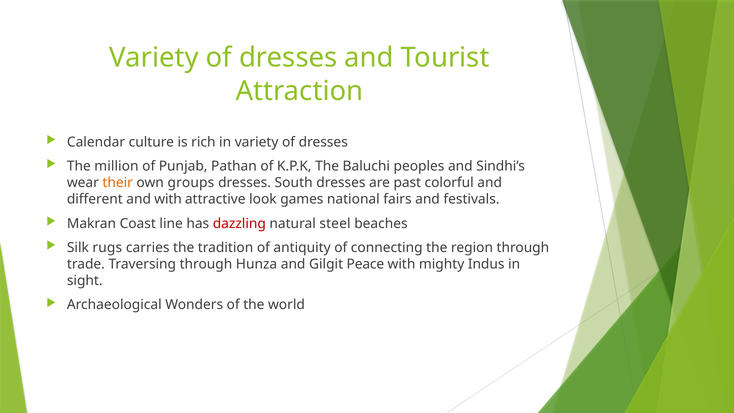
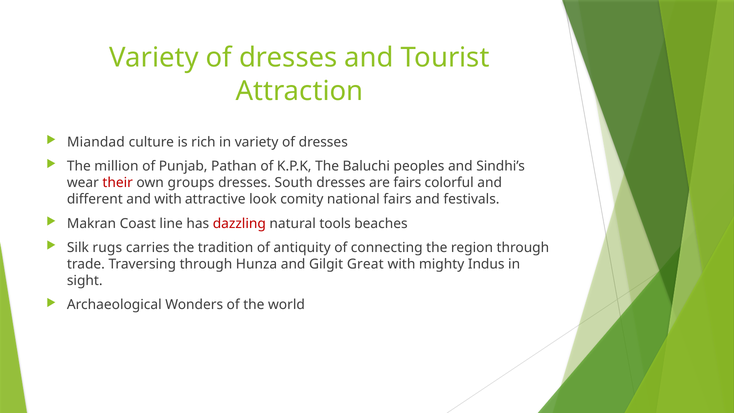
Calendar: Calendar -> Miandad (96, 142)
their colour: orange -> red (118, 183)
are past: past -> fairs (407, 183)
games: games -> comity (302, 199)
steel: steel -> tools (335, 223)
Peace: Peace -> Great (365, 264)
